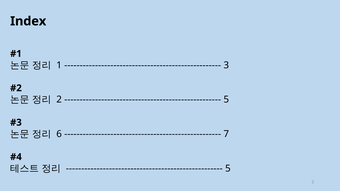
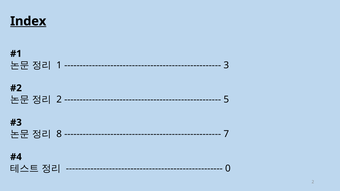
Index underline: none -> present (28, 21)
6: 6 -> 8 (59, 134)
5: 5 -> 0 (228, 169)
